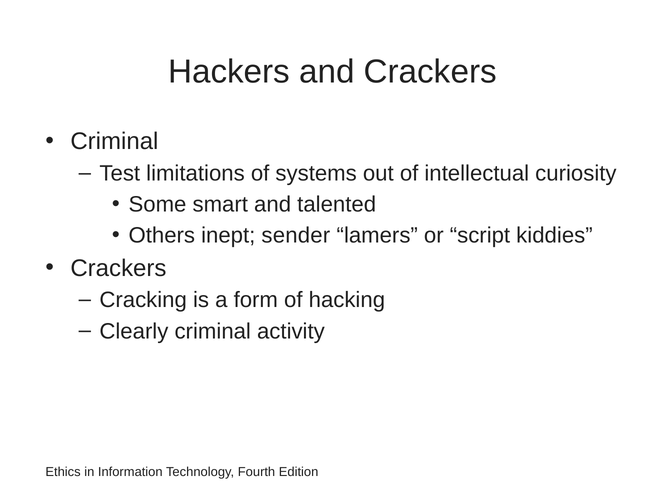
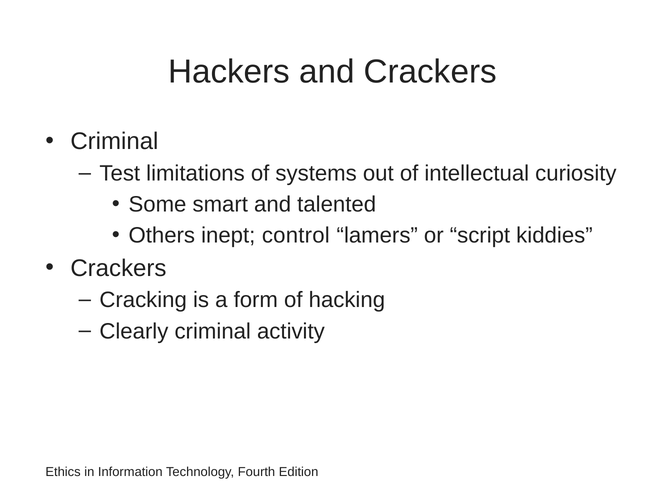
sender: sender -> control (296, 235)
